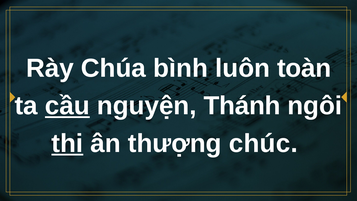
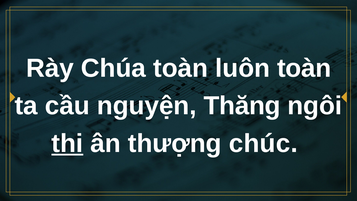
Chúa bình: bình -> toàn (181, 68)
cầu underline: present -> none (67, 106)
Thánh: Thánh -> Thăng (242, 106)
